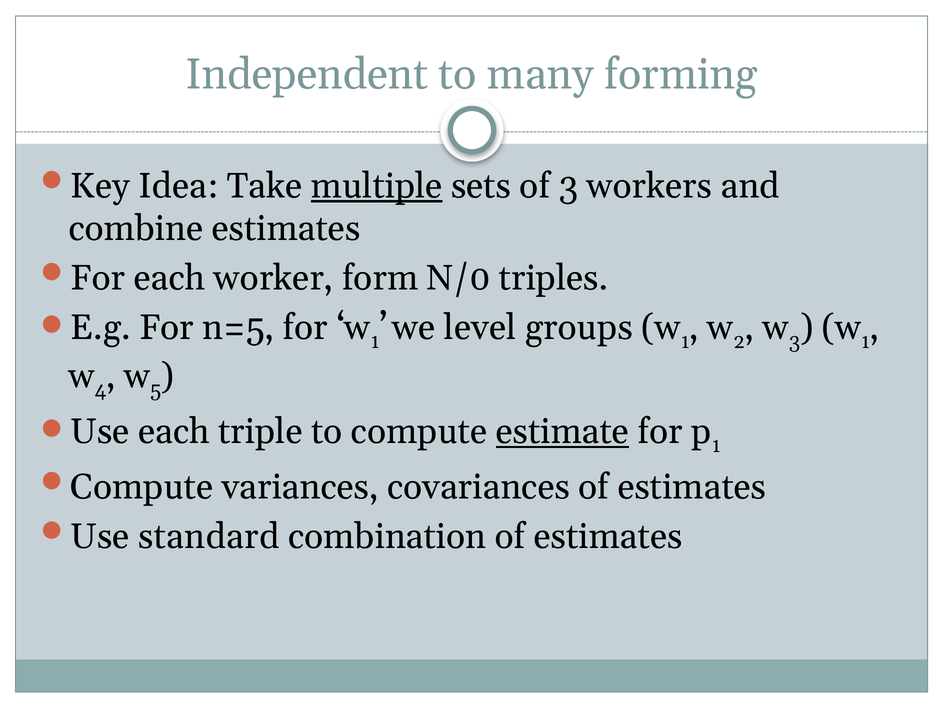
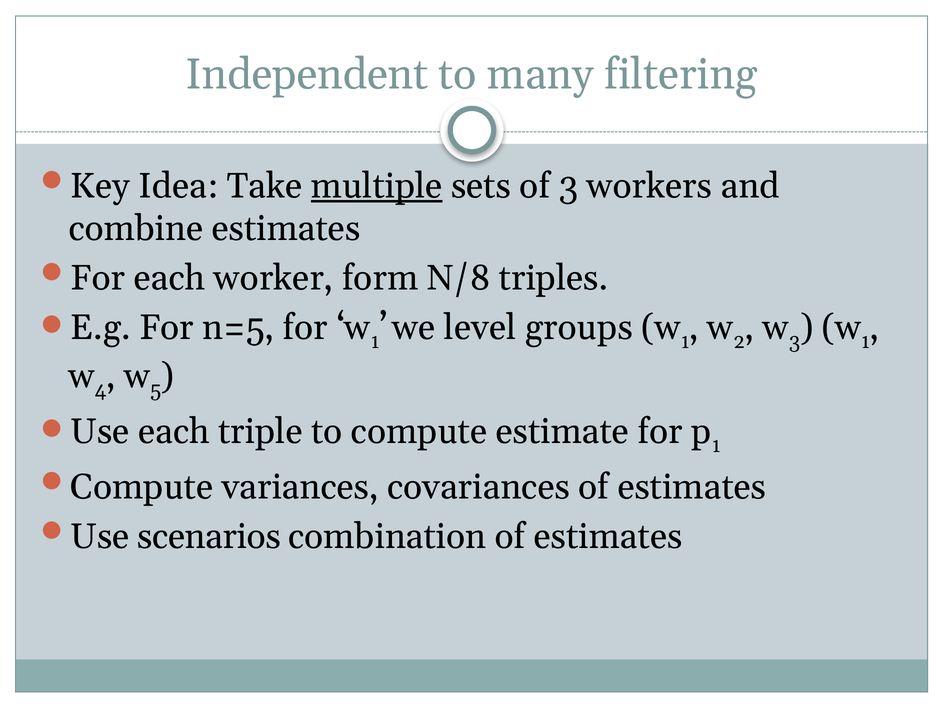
forming: forming -> filtering (681, 74)
N/0: N/0 -> N/8 (459, 278)
estimate underline: present -> none (562, 432)
standard: standard -> scenarios (209, 537)
